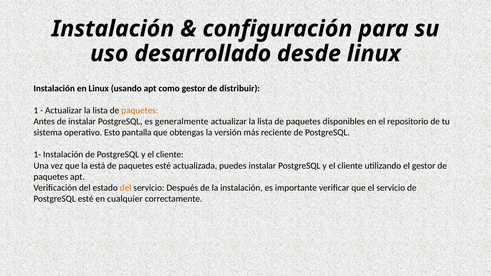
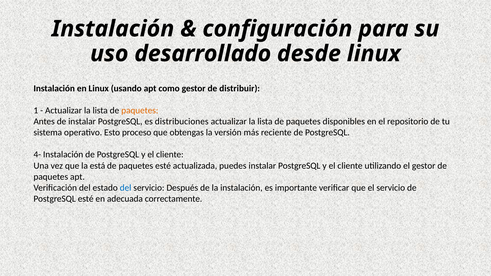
generalmente: generalmente -> distribuciones (182, 122)
pantalla: pantalla -> proceso (137, 133)
1-: 1- -> 4- (37, 155)
del colour: orange -> blue (126, 188)
cualquier: cualquier -> adecuada (125, 199)
